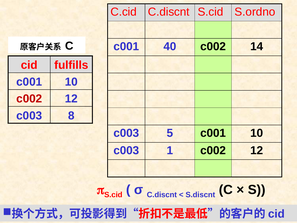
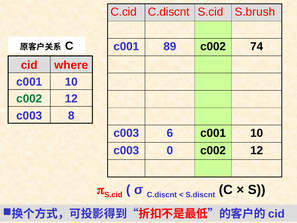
S.ordno: S.ordno -> S.brush (255, 12)
40: 40 -> 89 (170, 46)
14: 14 -> 74 (257, 46)
fulfills: fulfills -> where (71, 65)
c002 colour: red -> green (29, 99)
5: 5 -> 6 (170, 133)
1: 1 -> 0 (170, 150)
